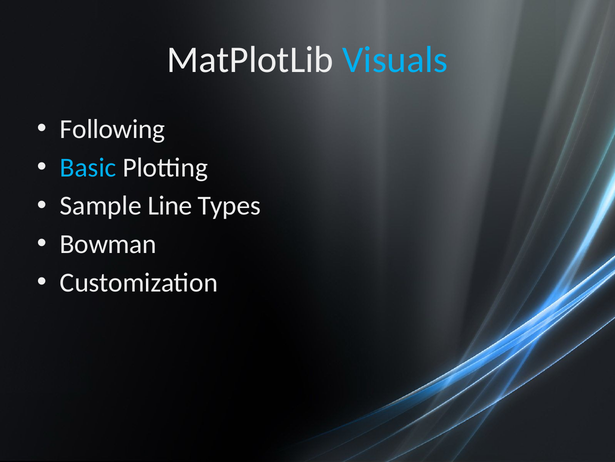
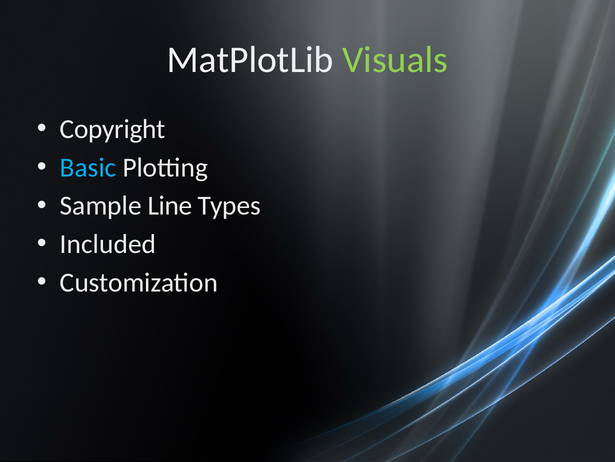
Visuals colour: light blue -> light green (395, 60)
Following: Following -> Copyright (113, 129)
Bowman: Bowman -> Included (108, 244)
